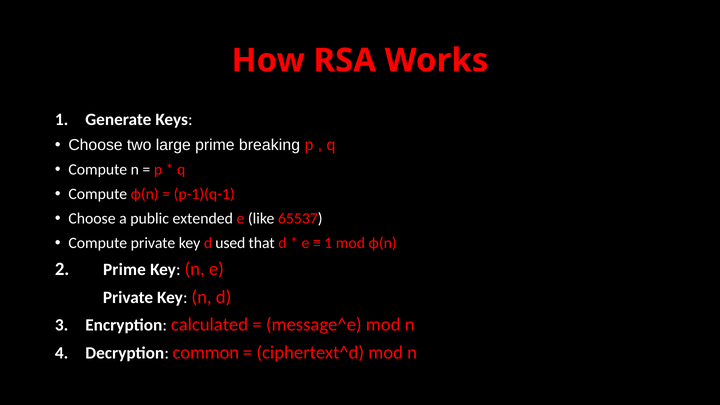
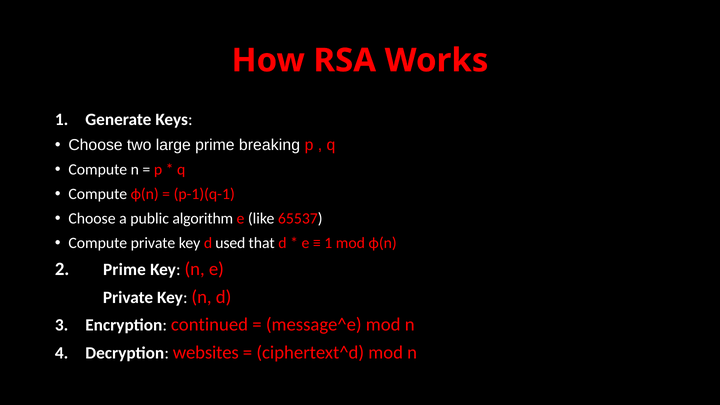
extended: extended -> algorithm (203, 219)
calculated: calculated -> continued (209, 325)
common: common -> websites (206, 352)
